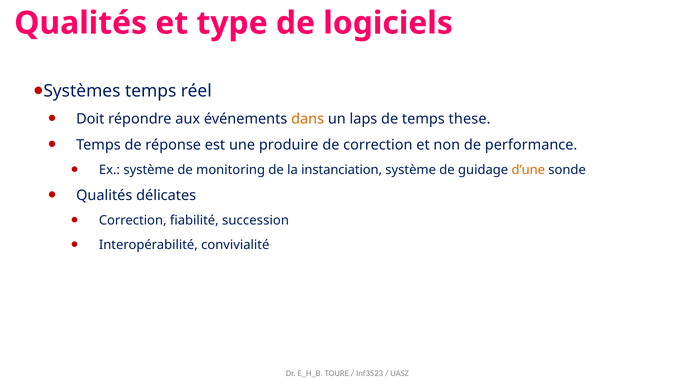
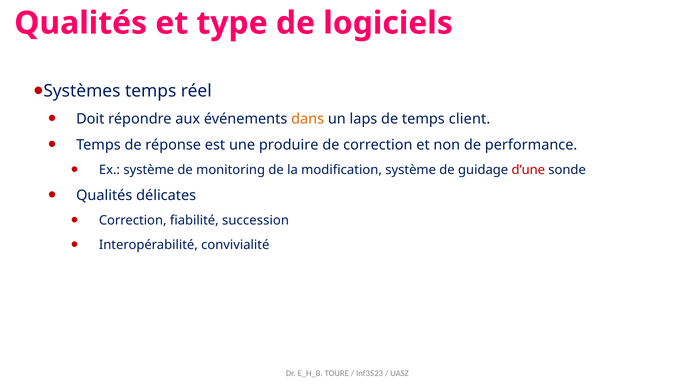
these: these -> client (470, 119)
instanciation: instanciation -> modification (342, 170)
d’une colour: orange -> red (528, 170)
